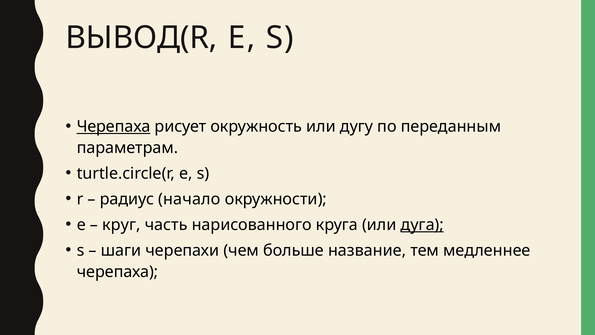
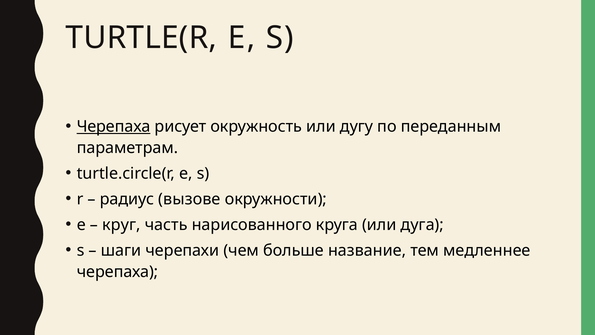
ВЫВОД(R: ВЫВОД(R -> TURTLE(R (141, 38)
начало: начало -> вызове (189, 199)
дуга underline: present -> none (422, 225)
